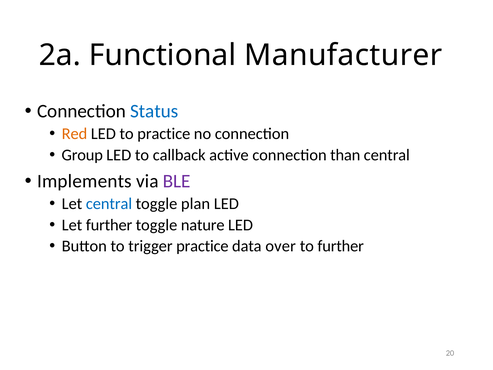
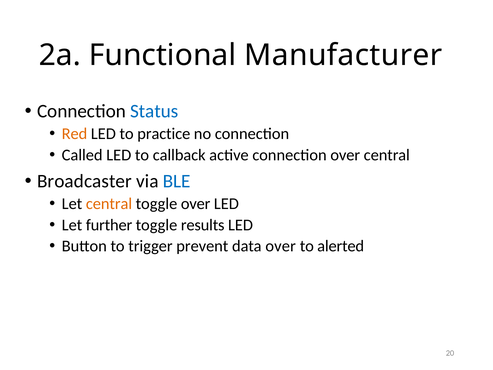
Group: Group -> Called (82, 155)
connection than: than -> over (345, 155)
Implements: Implements -> Broadcaster (85, 181)
BLE colour: purple -> blue (177, 181)
central colour: blue -> orange (109, 204)
toggle plan: plan -> over (196, 204)
nature: nature -> results (203, 225)
trigger practice: practice -> prevent (202, 246)
to further: further -> alerted (341, 246)
